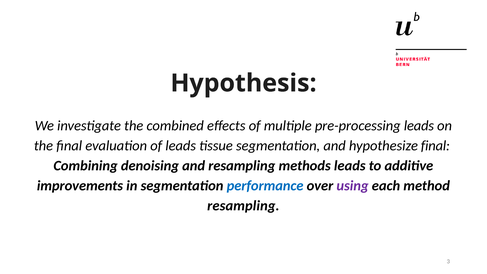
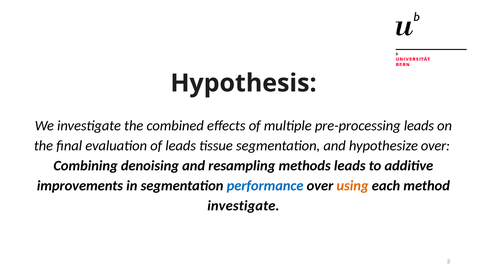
hypothesize final: final -> over (435, 146)
using colour: purple -> orange (353, 186)
resampling: resampling -> investigate (243, 206)
